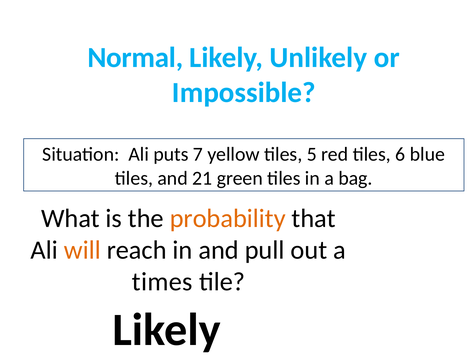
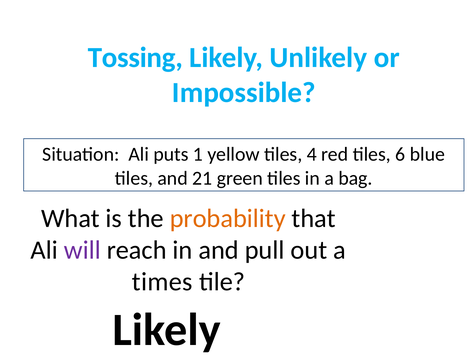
Normal: Normal -> Tossing (135, 58)
7: 7 -> 1 (198, 154)
5: 5 -> 4 (312, 154)
will colour: orange -> purple (82, 250)
